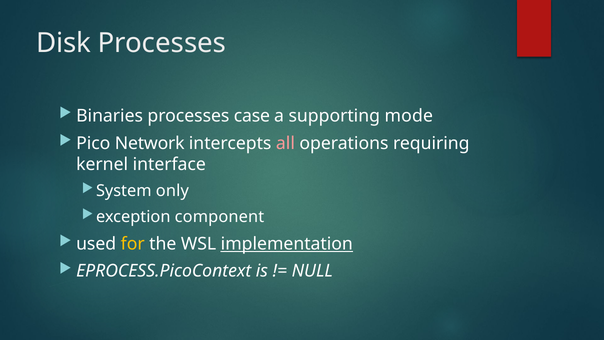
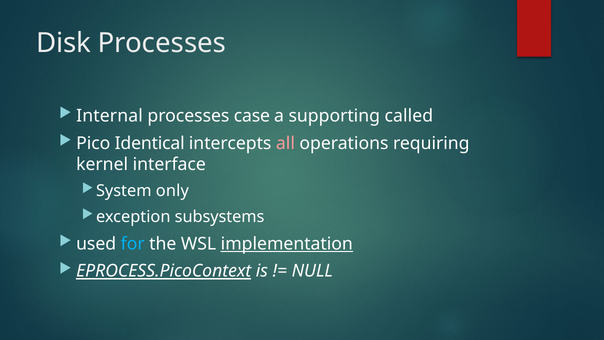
Binaries: Binaries -> Internal (110, 116)
mode: mode -> called (409, 116)
Network: Network -> Identical (150, 143)
component: component -> subsystems (220, 217)
for colour: yellow -> light blue (133, 244)
EPROCESS.PicoContext underline: none -> present (164, 271)
